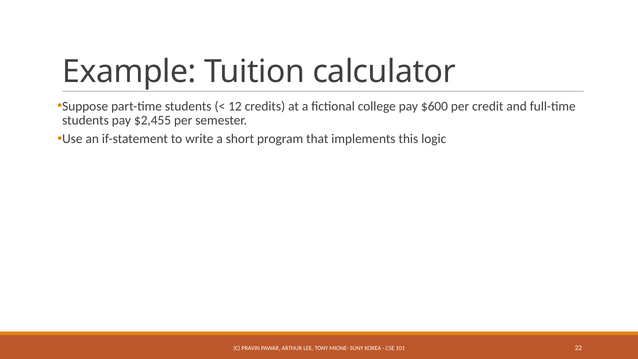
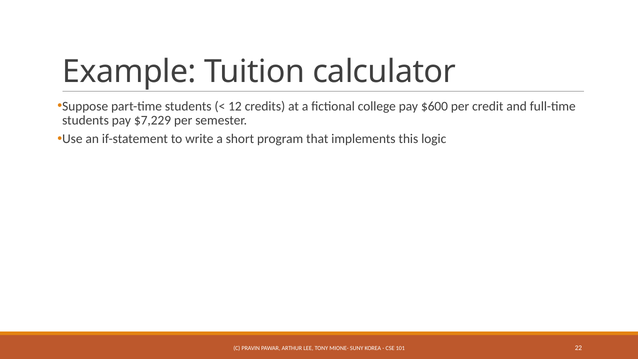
$2,455: $2,455 -> $7,229 (153, 120)
